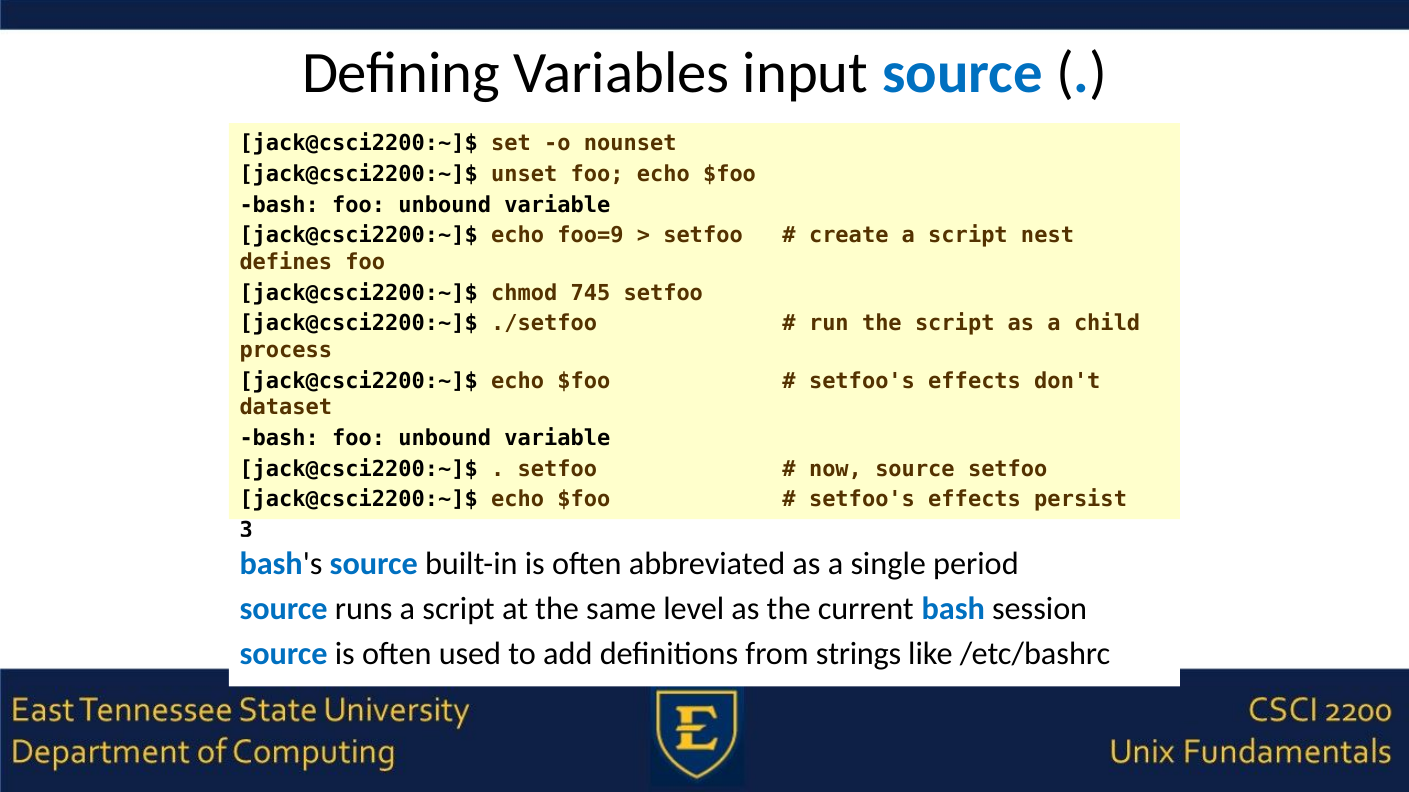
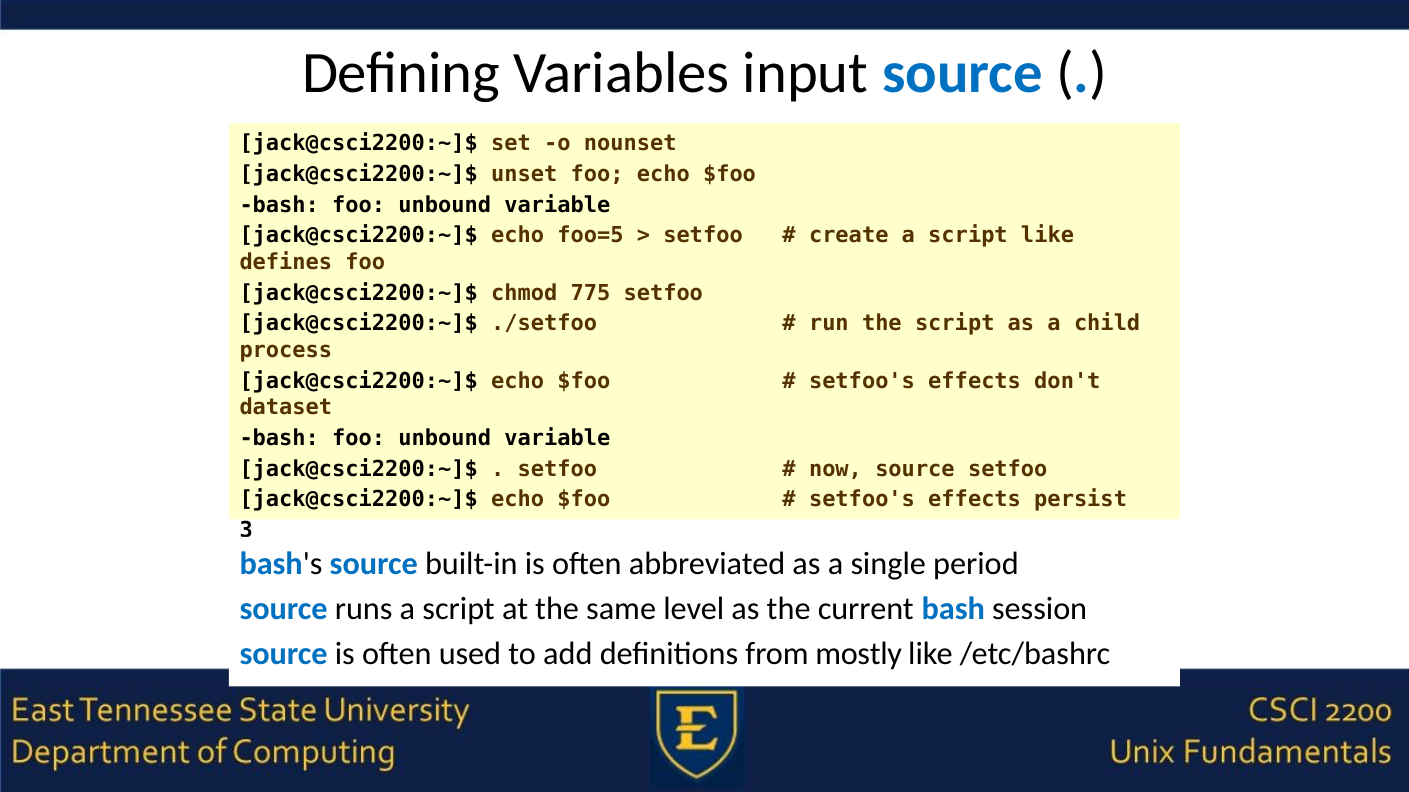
foo=9: foo=9 -> foo=5 (590, 236)
script nest: nest -> like (1048, 236)
745: 745 -> 775 (590, 293)
strings: strings -> mostly (859, 654)
